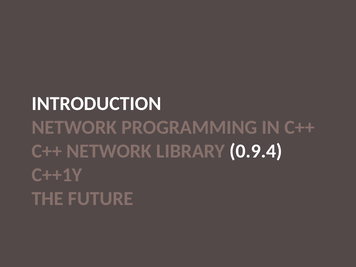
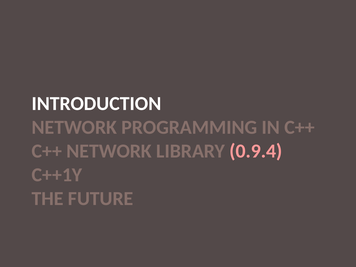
0.9.4 colour: white -> pink (256, 151)
